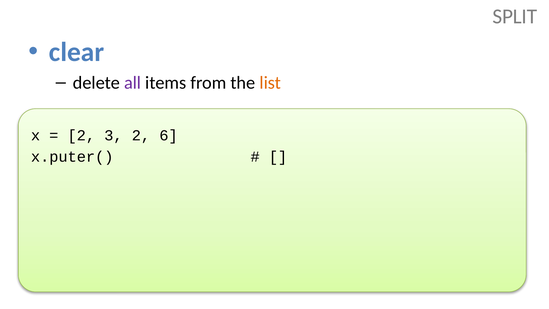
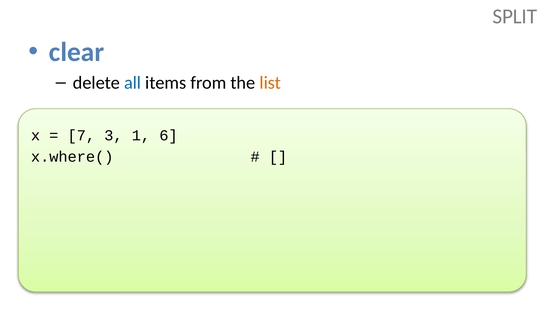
all colour: purple -> blue (133, 83)
2: 2 -> 7 (81, 135)
3 2: 2 -> 1 (141, 135)
x.puter(: x.puter( -> x.where( (72, 157)
